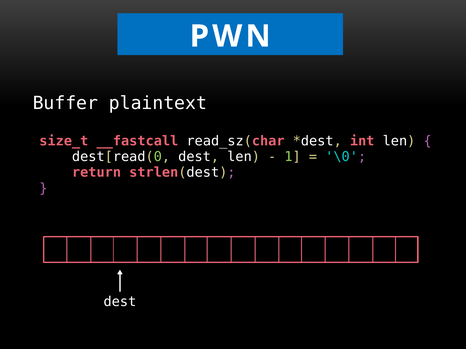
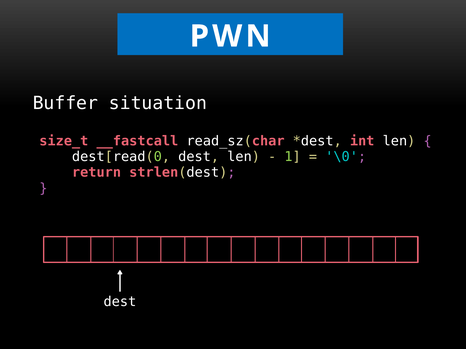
plaintext: plaintext -> situation (158, 103)
